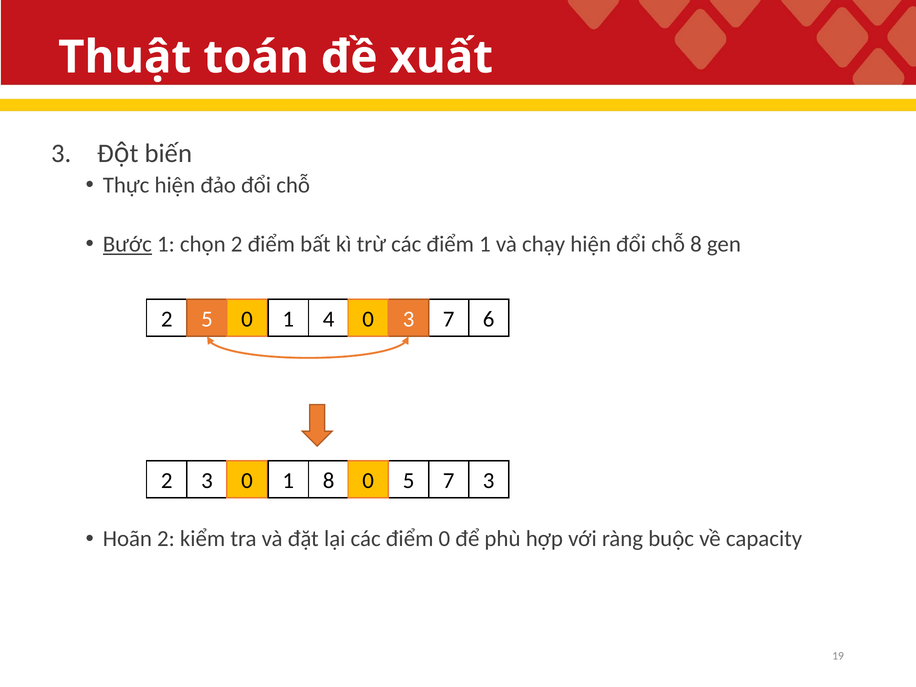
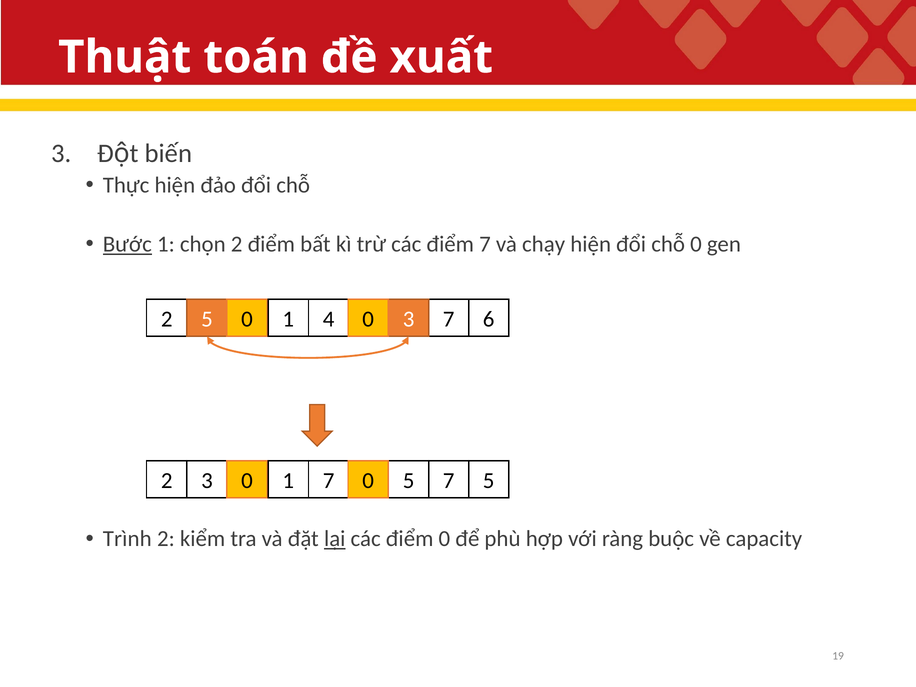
điểm 1: 1 -> 7 (485, 244)
chỗ 8: 8 -> 0 (696, 244)
1 8: 8 -> 7 (329, 481)
3 3: 3 -> 5 (489, 481)
Hoãn: Hoãn -> Trình (127, 539)
lại underline: none -> present (335, 539)
